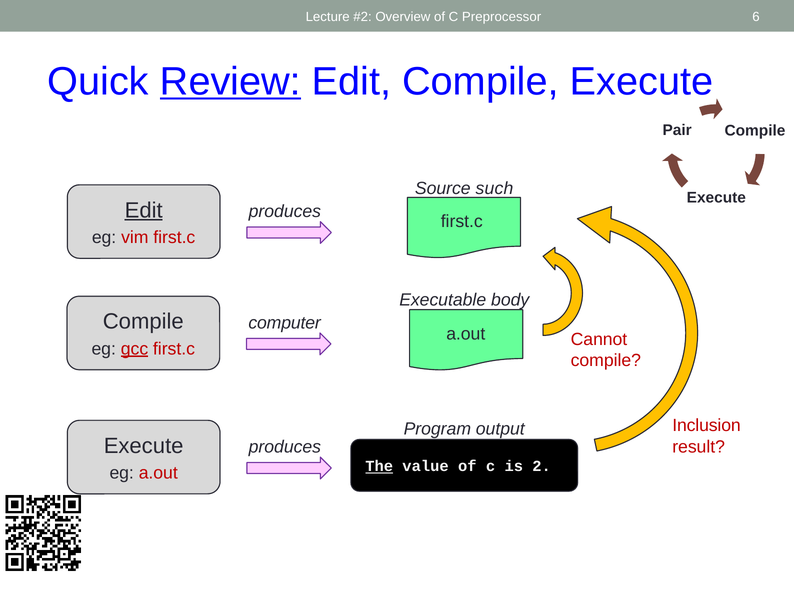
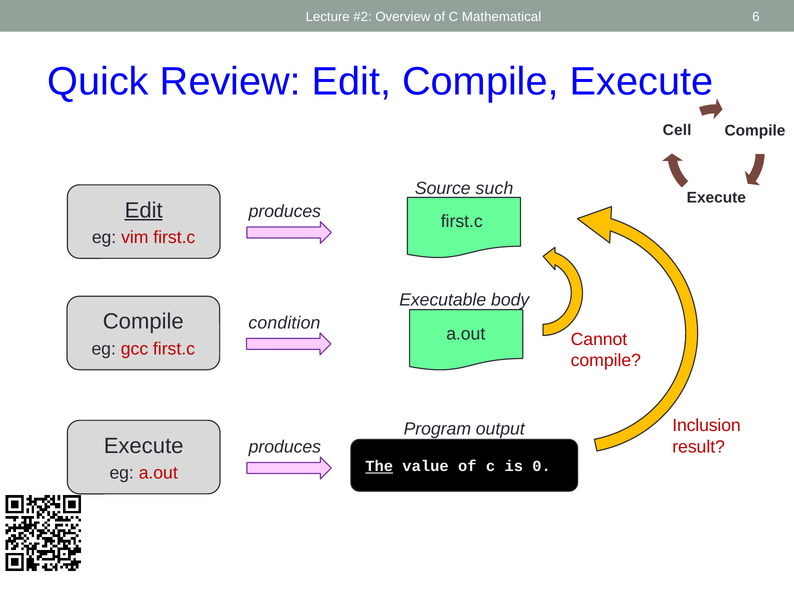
Preprocessor: Preprocessor -> Mathematical (502, 17)
Review underline: present -> none (230, 82)
Pair: Pair -> Cell (677, 130)
computer: computer -> condition (284, 323)
gcc underline: present -> none (135, 349)
2: 2 -> 0 (542, 467)
